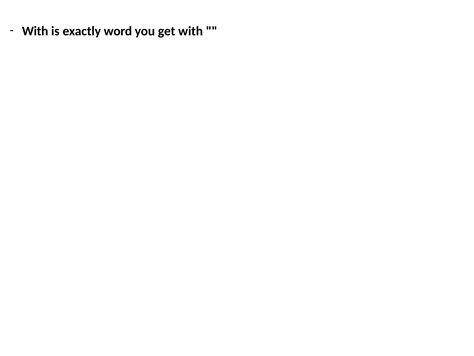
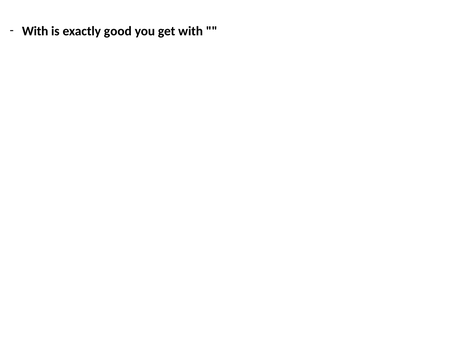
word: word -> good (118, 31)
